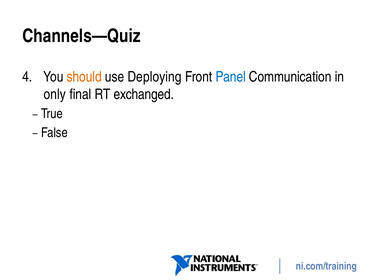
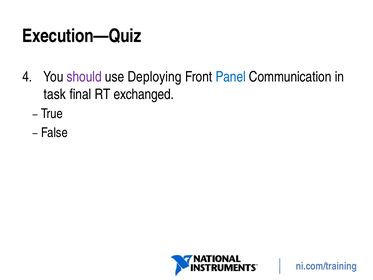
Channels—Quiz: Channels—Quiz -> Execution—Quiz (82, 36)
should colour: orange -> purple (84, 77)
only: only -> task (55, 94)
